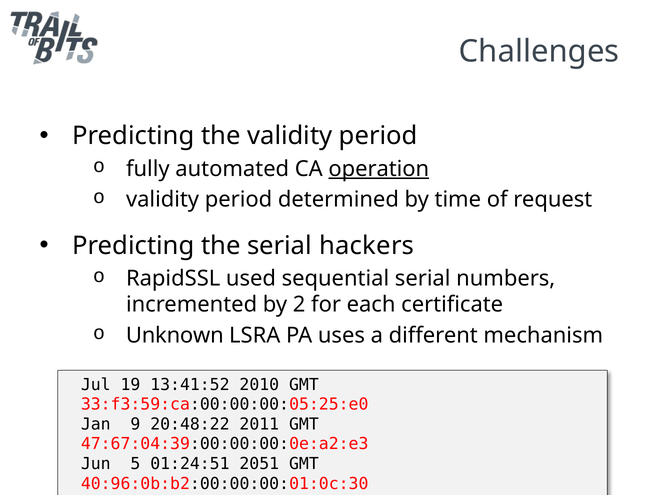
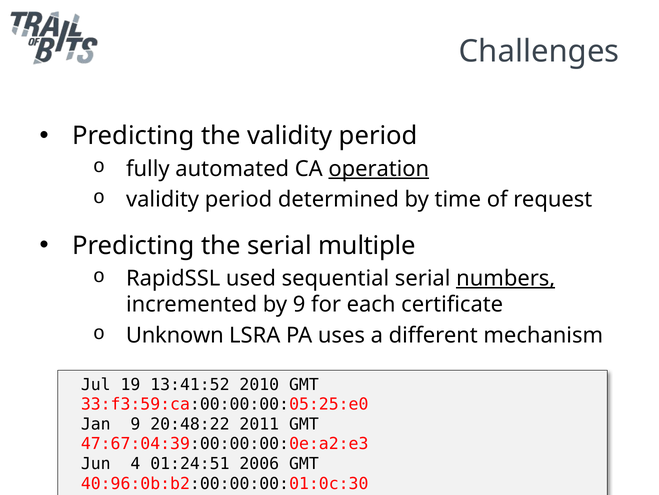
hackers: hackers -> multiple (367, 245)
numbers underline: none -> present (506, 278)
by 2: 2 -> 9 (299, 304)
5: 5 -> 4 (135, 463)
2051: 2051 -> 2006 (259, 463)
